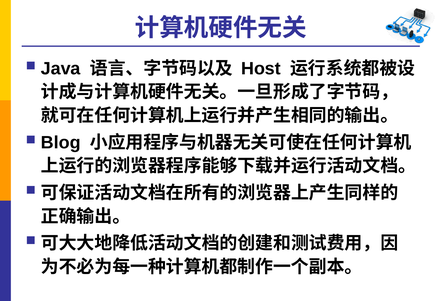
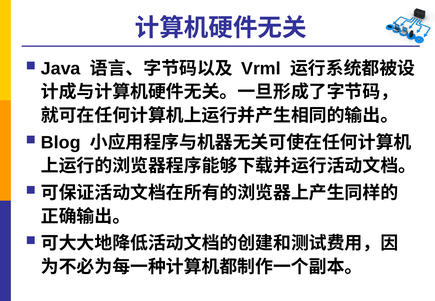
Host: Host -> Vrml (261, 69)
